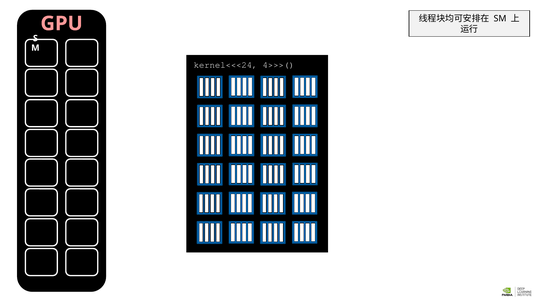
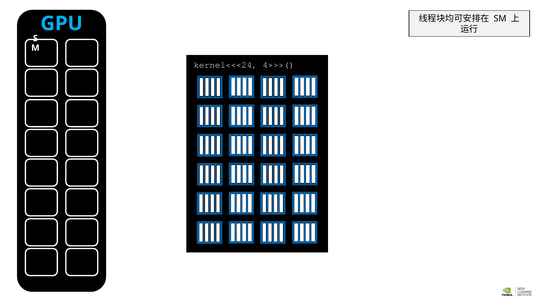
GPU colour: pink -> light blue (62, 24)
